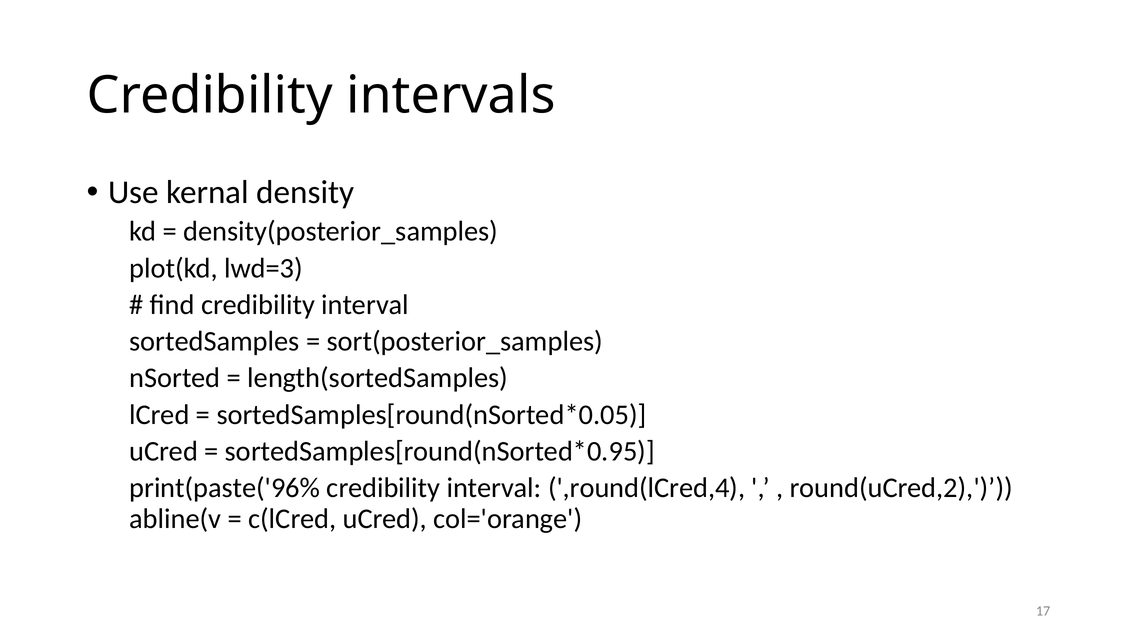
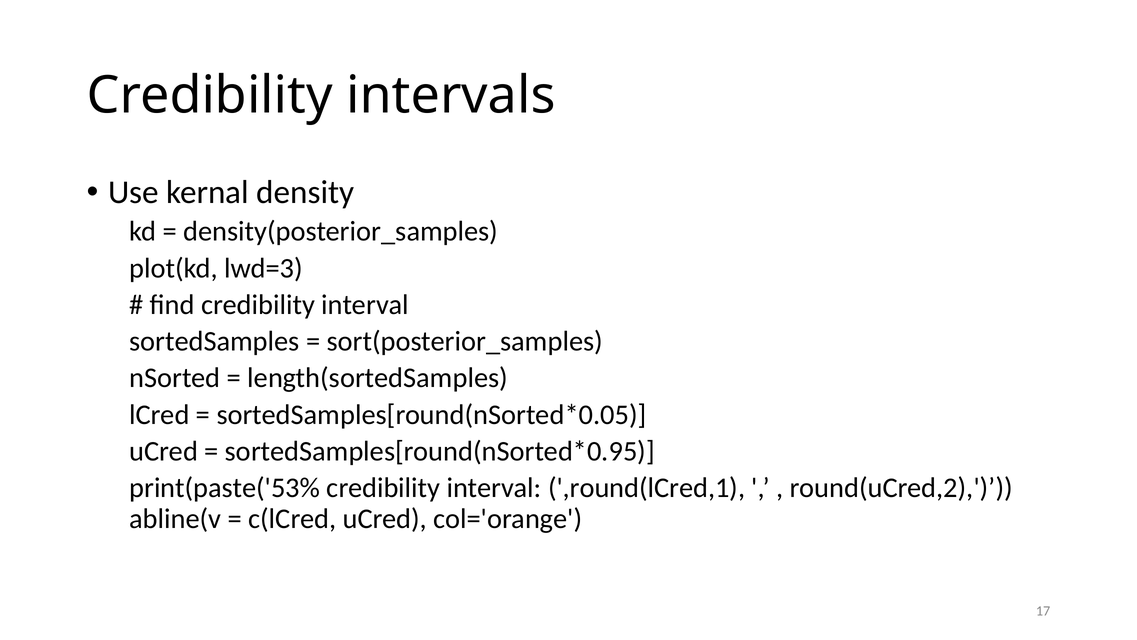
print(paste('96%: print(paste('96% -> print(paste('53% (225, 488)
,round(lCred,4: ,round(lCred,4 -> ,round(lCred,1 (647, 488)
